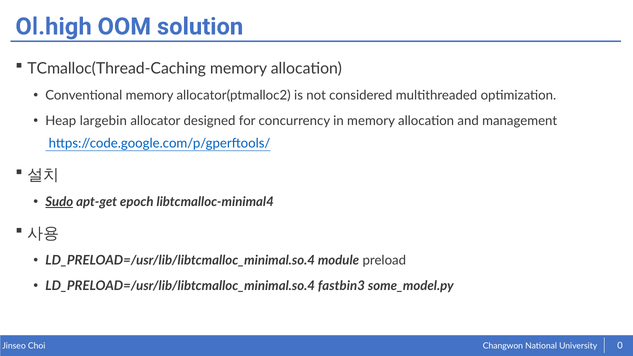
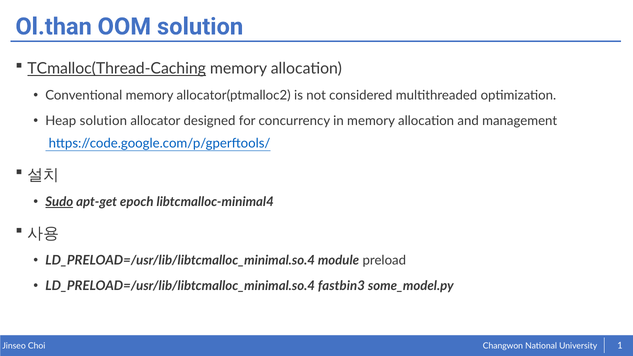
Ol.high: Ol.high -> Ol.than (54, 27)
TCmalloc(Thread-Caching underline: none -> present (117, 69)
Heap largebin: largebin -> solution (103, 121)
0: 0 -> 1 (620, 346)
